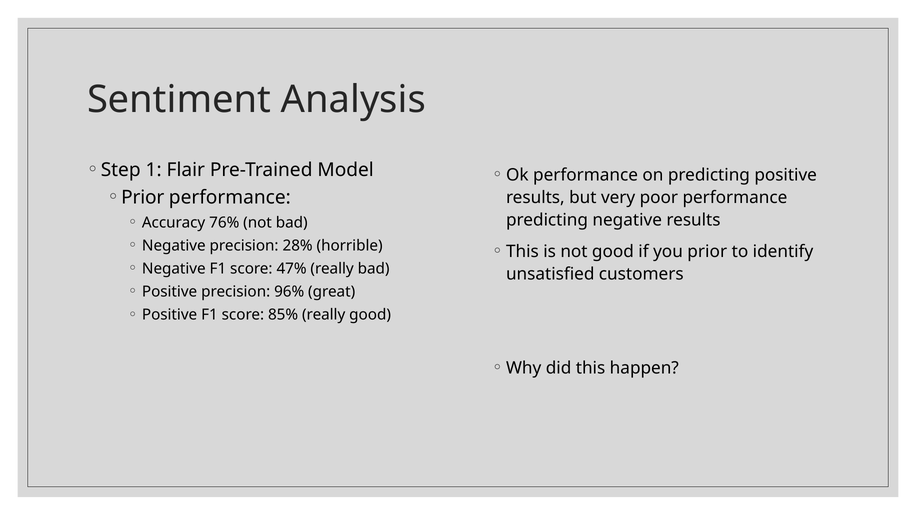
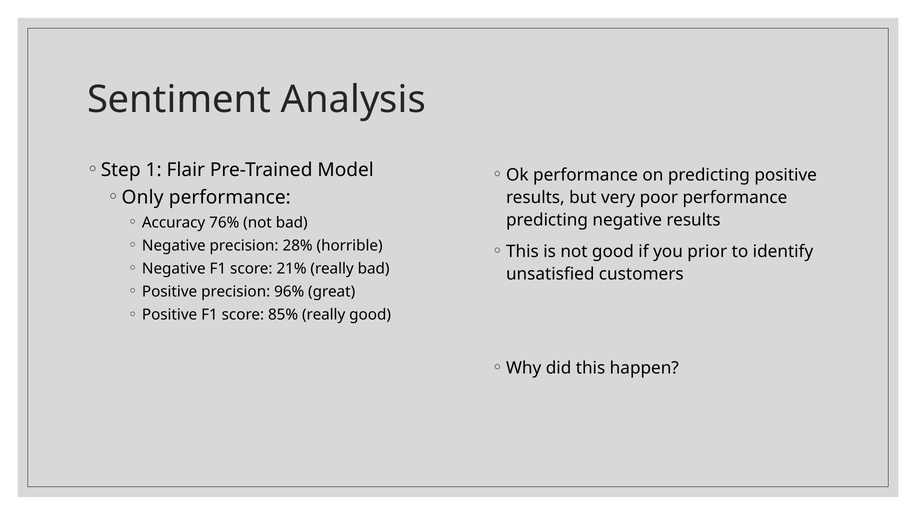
Prior: Prior -> Only (143, 197)
47%: 47% -> 21% (292, 269)
